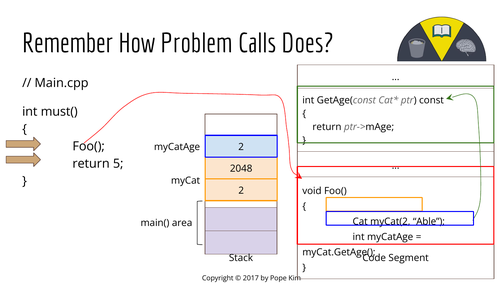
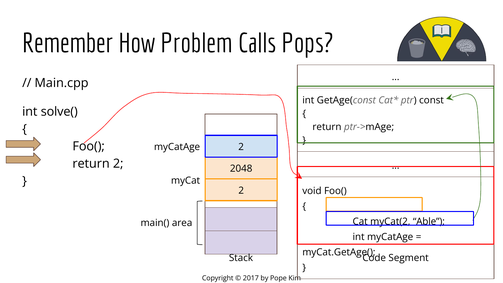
Does: Does -> Pops (308, 44)
must(: must( -> solve( (59, 112)
return 5: 5 -> 2 (118, 164)
